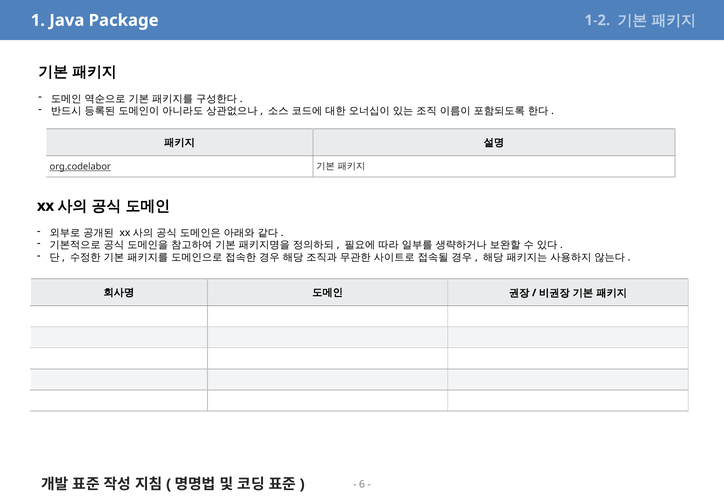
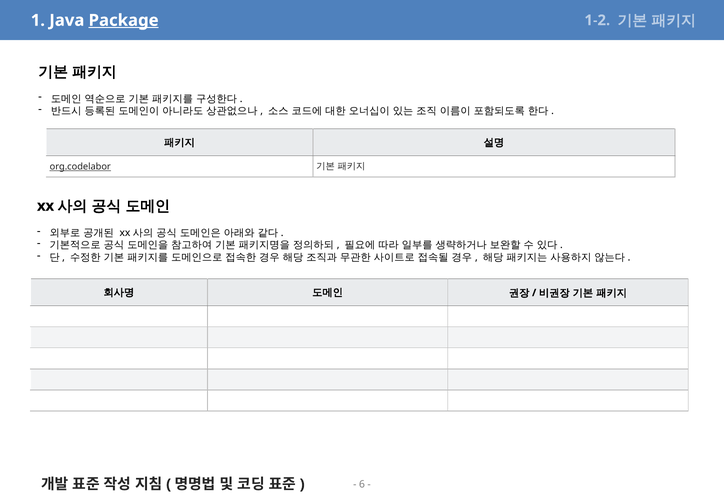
Package underline: none -> present (124, 20)
